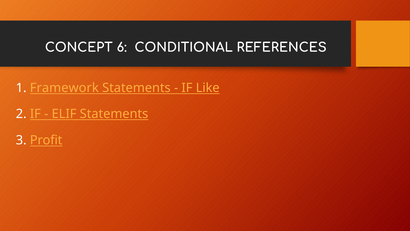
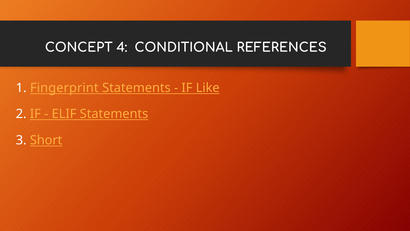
6: 6 -> 4 (122, 47)
Framework: Framework -> Fingerprint (64, 88)
Profit: Profit -> Short (46, 140)
